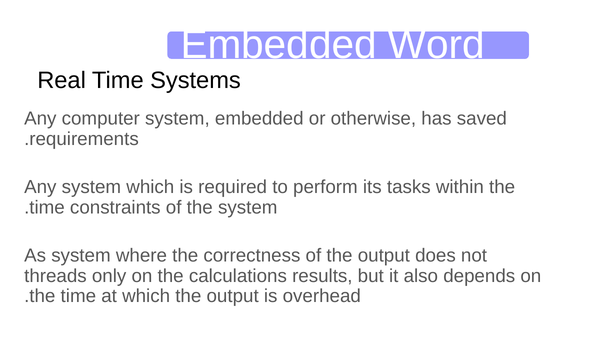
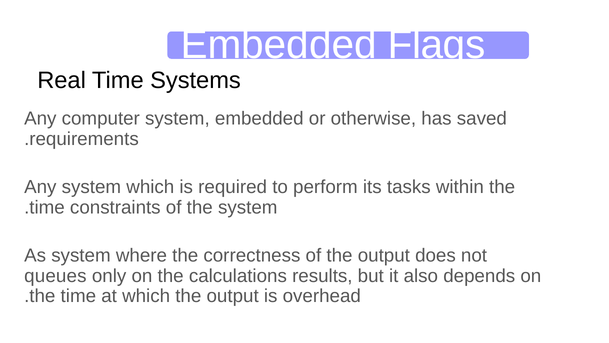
Word: Word -> Flags (437, 45)
threads: threads -> queues (55, 276)
